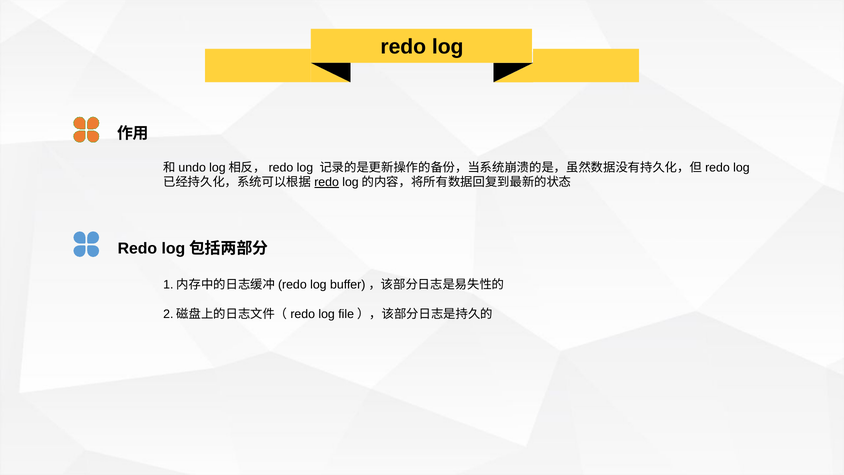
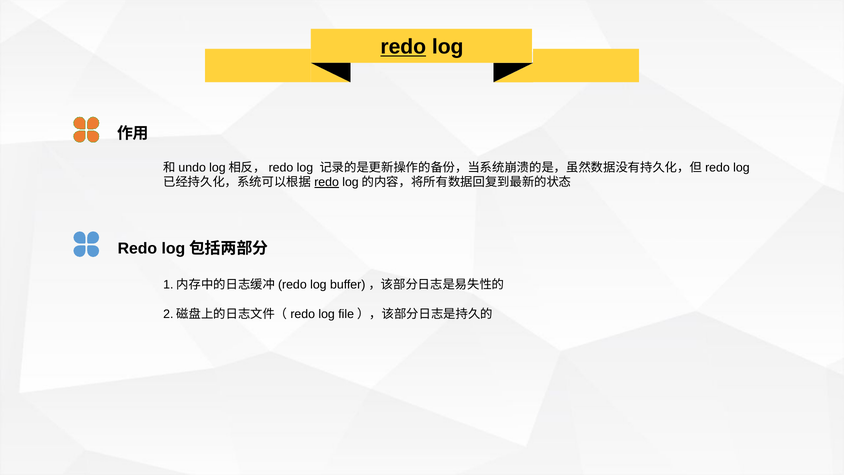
redo underline: none -> present (403, 47)
